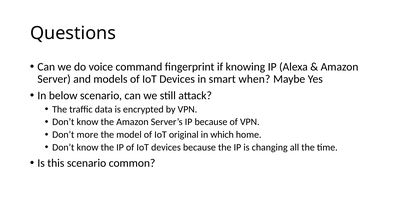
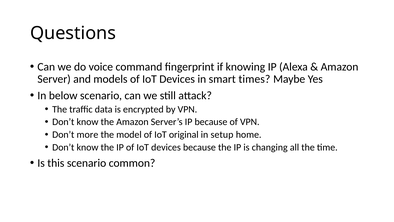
when: when -> times (254, 79)
which: which -> setup (222, 134)
